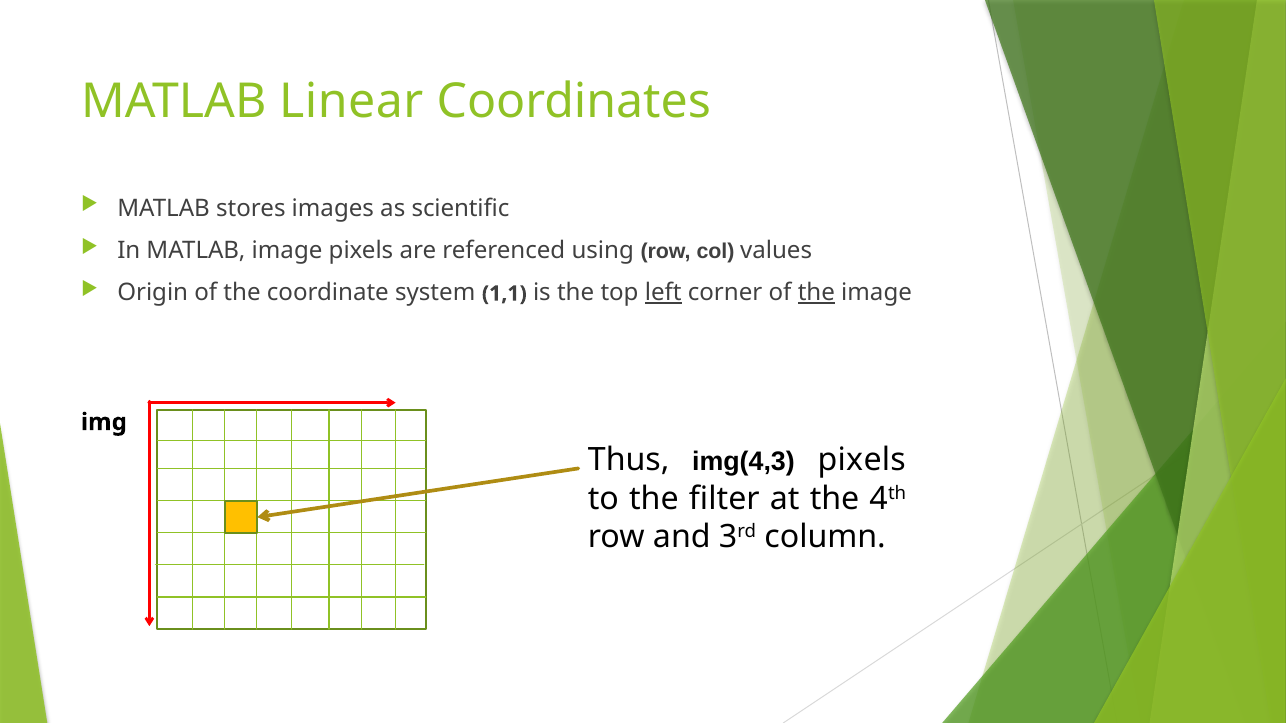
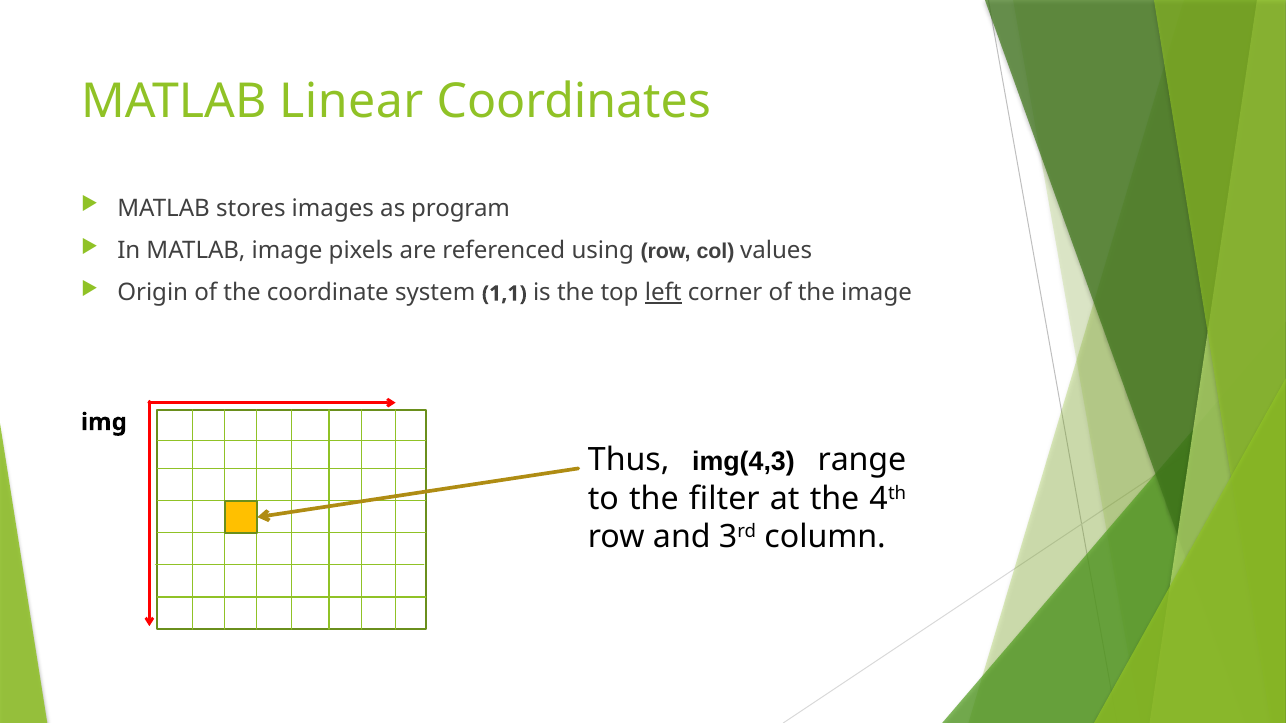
scientific: scientific -> program (461, 208)
the underline: present -> none (816, 293)
img(4,3 pixels: pixels -> range (862, 460)
